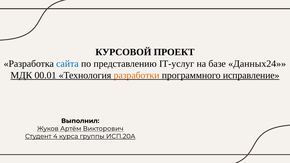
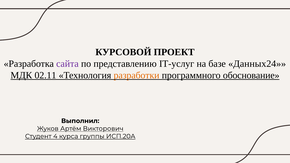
сайта colour: blue -> purple (67, 64)
00.01: 00.01 -> 02.11 (45, 75)
исправление: исправление -> обоснование (251, 75)
